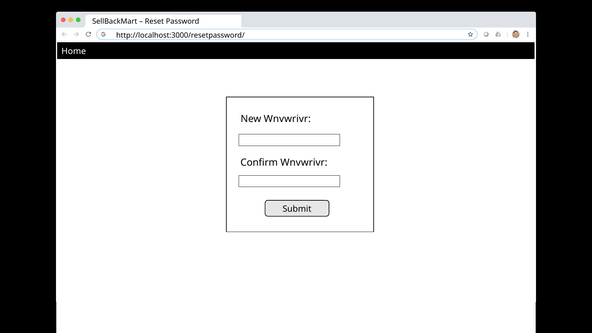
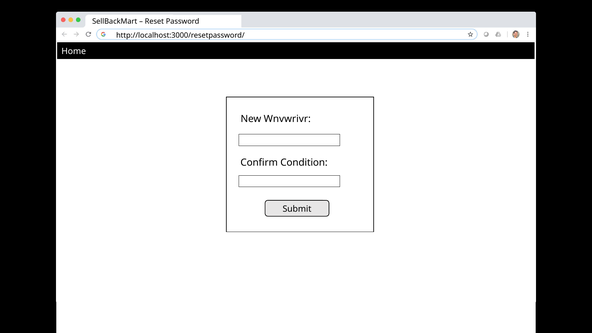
Confirm Wnvwrivr: Wnvwrivr -> Condition (304, 163)
